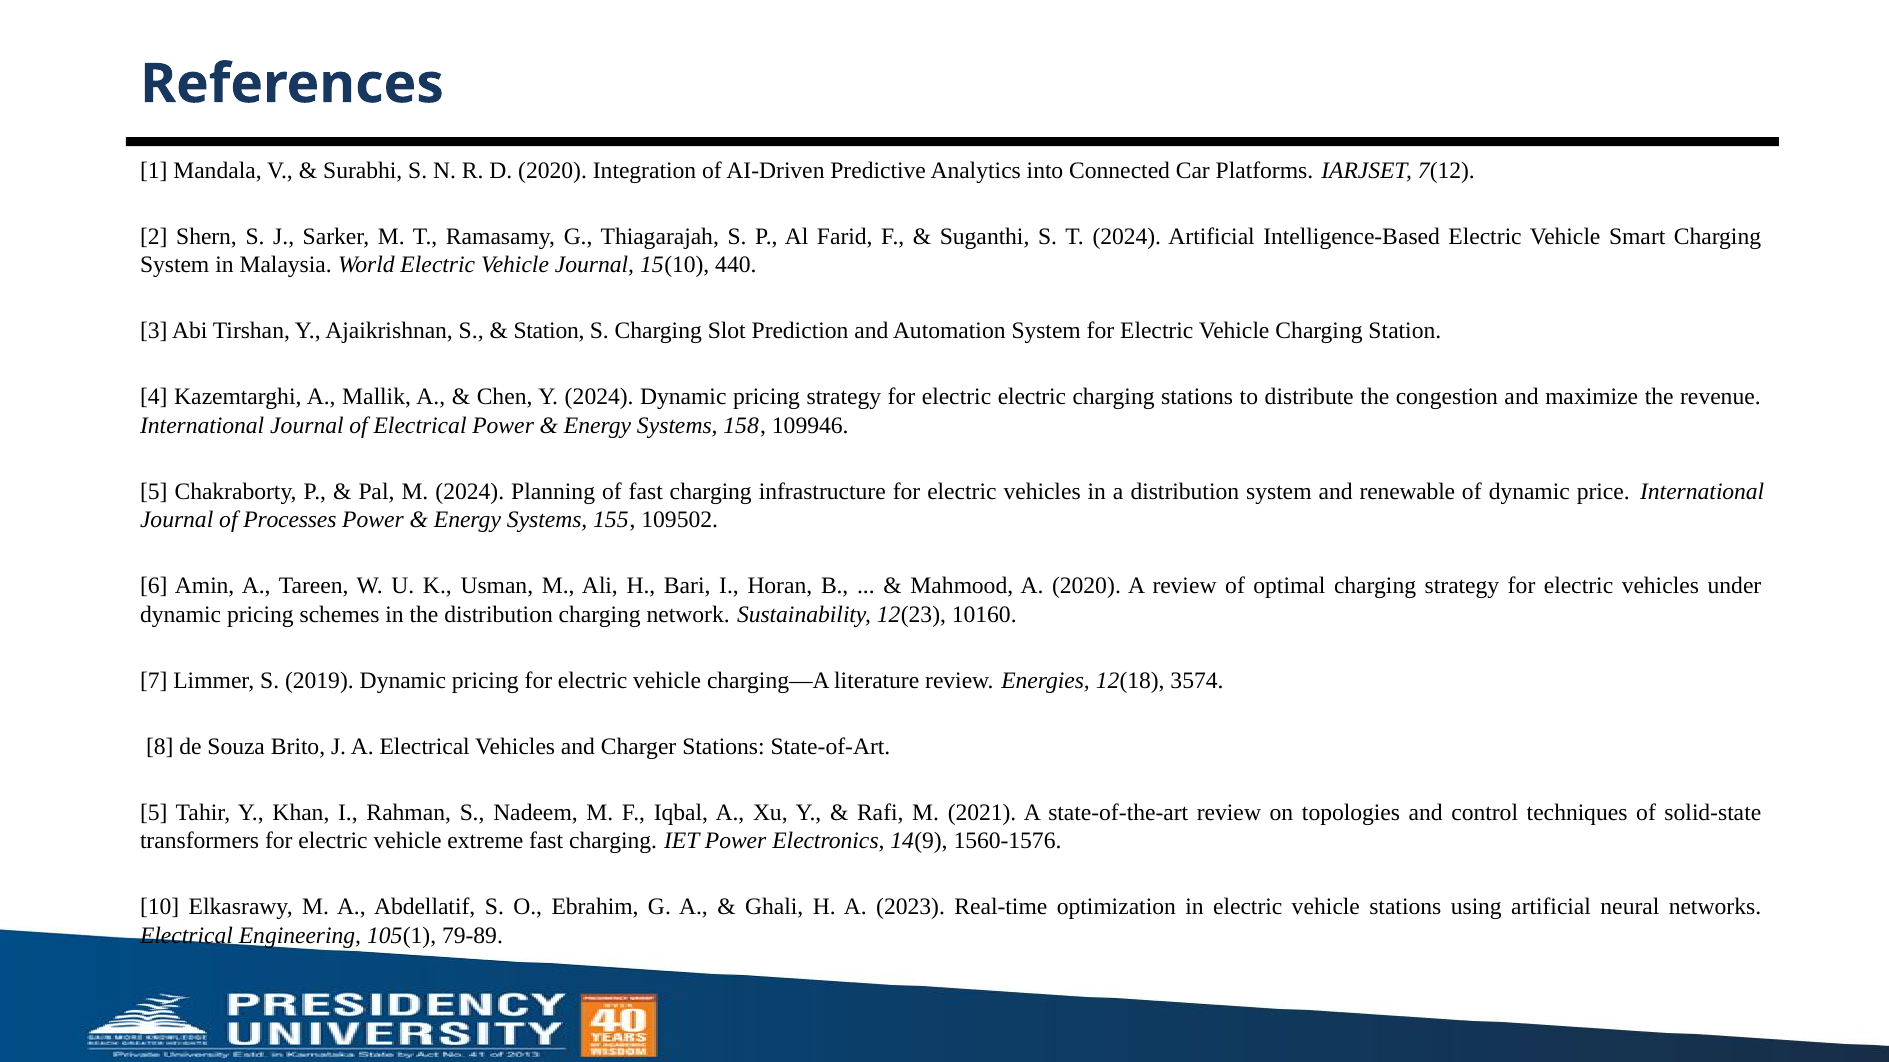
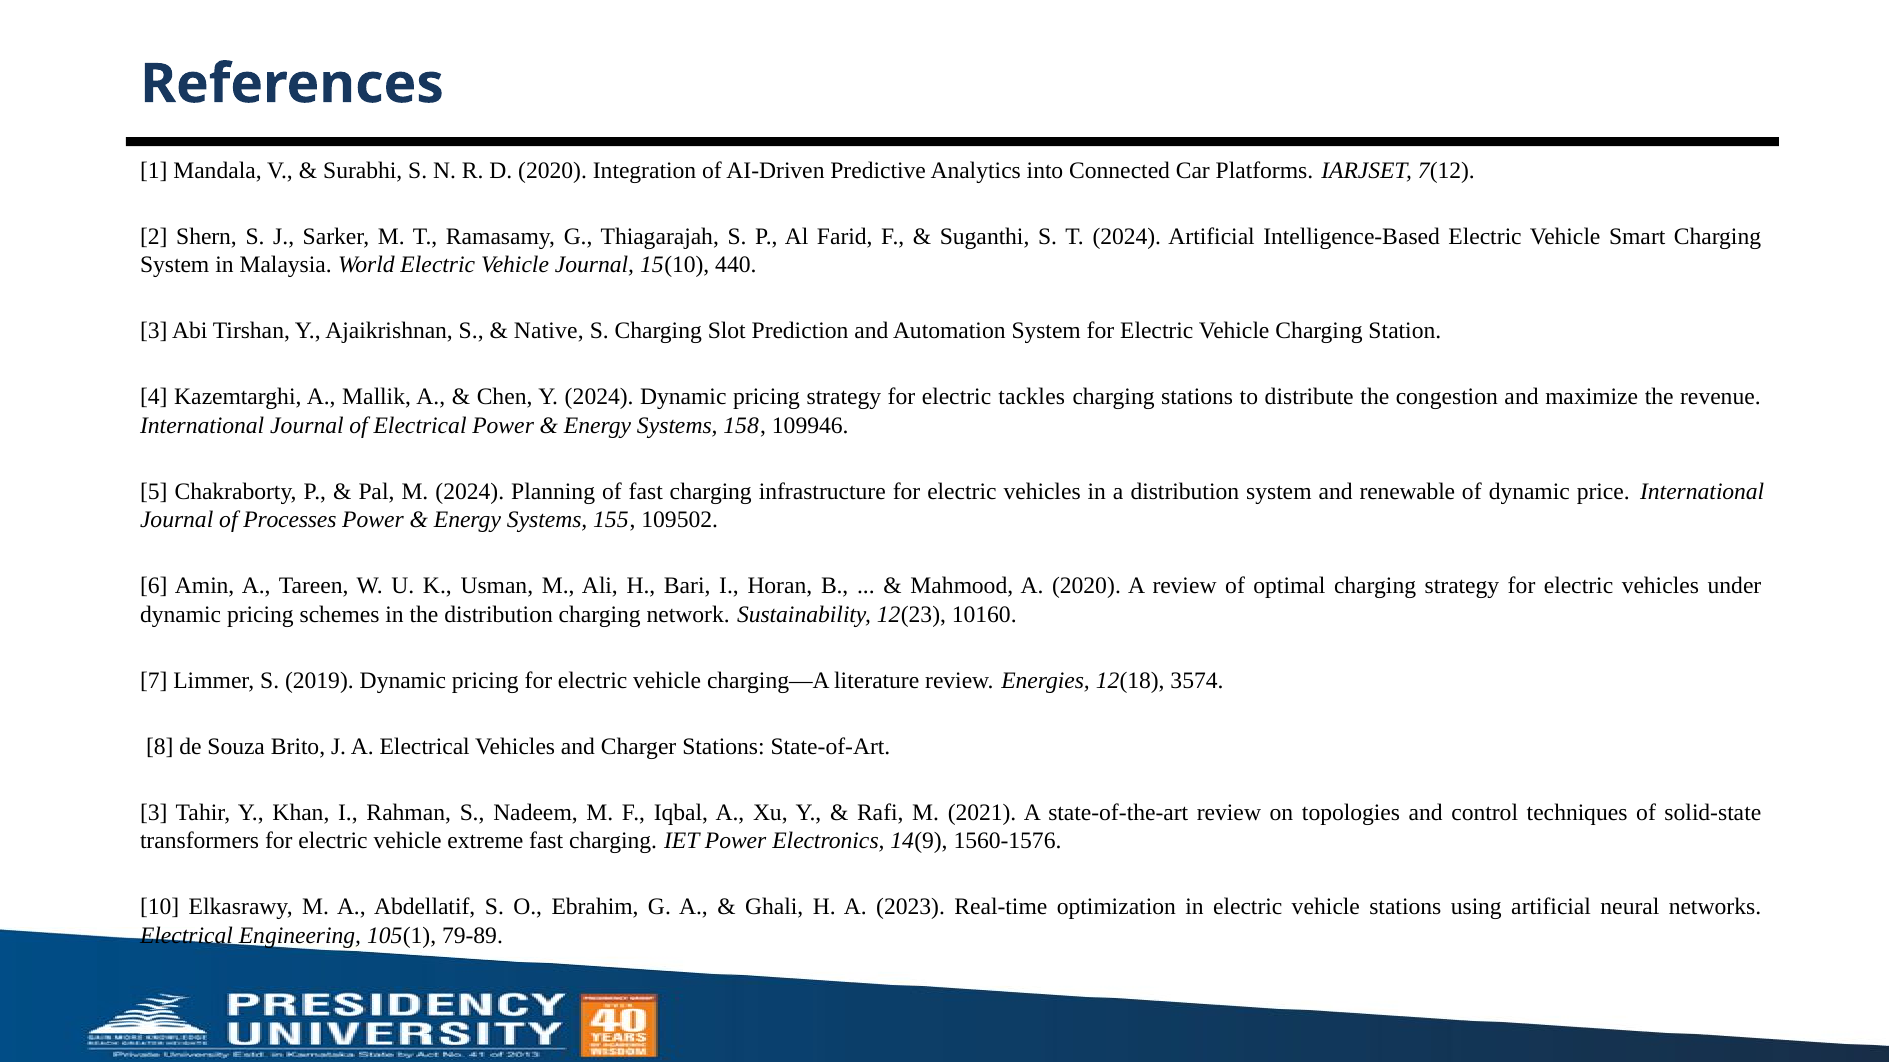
Station: Station -> Native (549, 331)
electric electric: electric -> tackles (1032, 397)
5: 5 -> 3 (154, 813)
